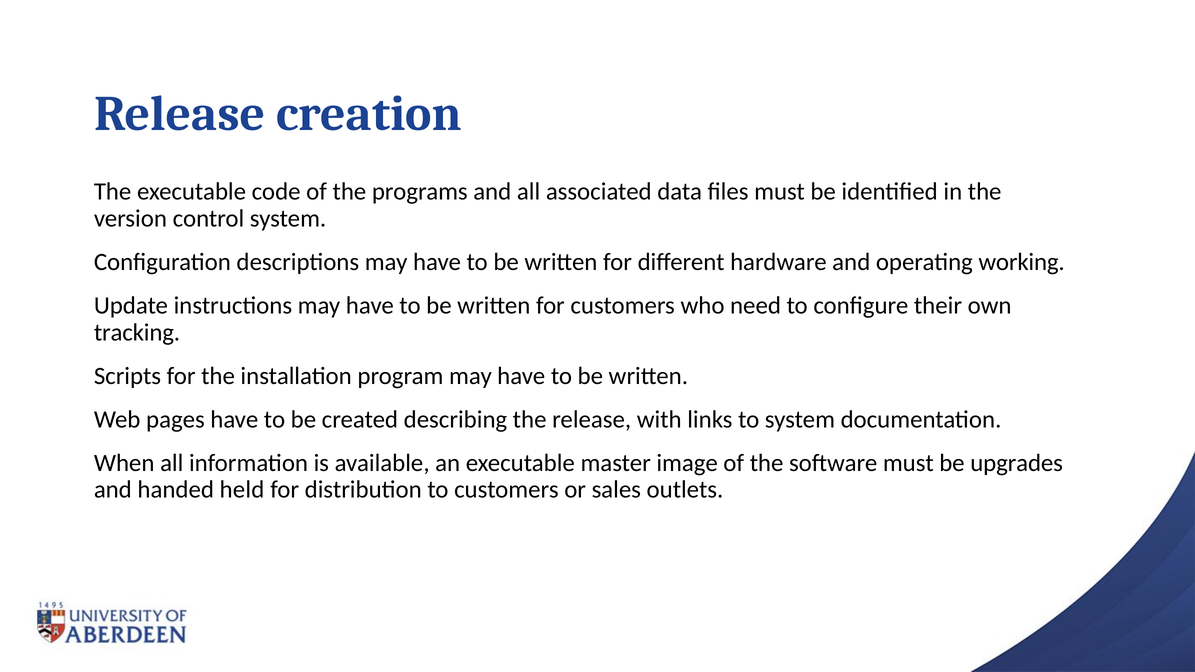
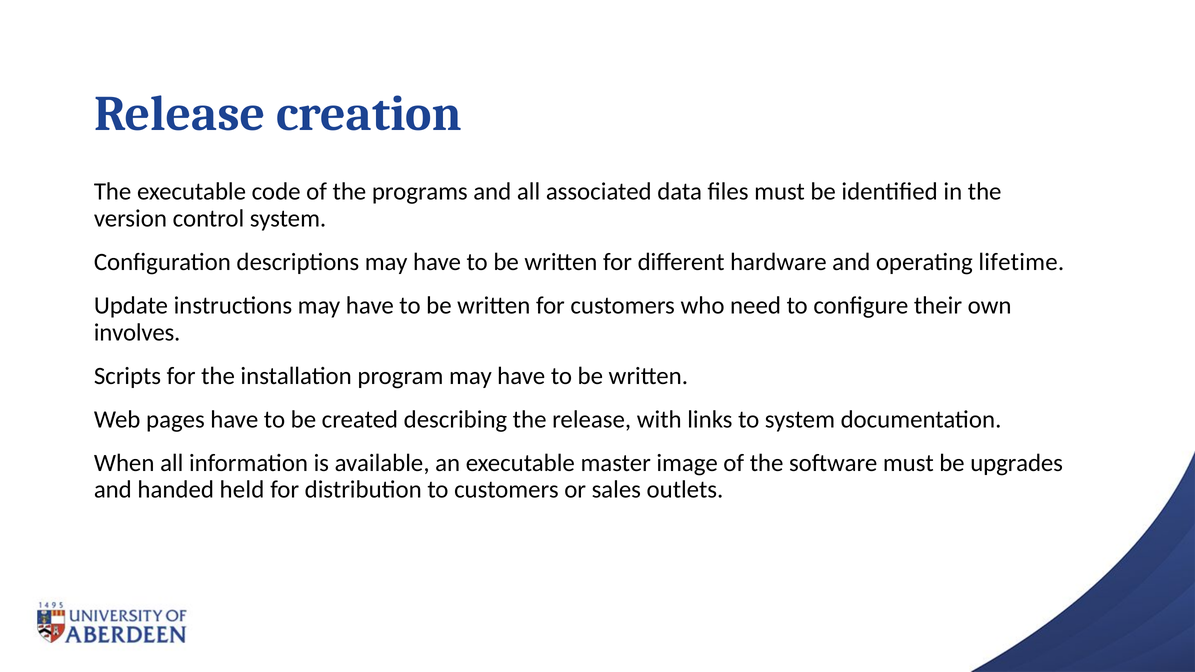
working: working -> lifetime (1021, 262)
tracking: tracking -> involves (137, 332)
